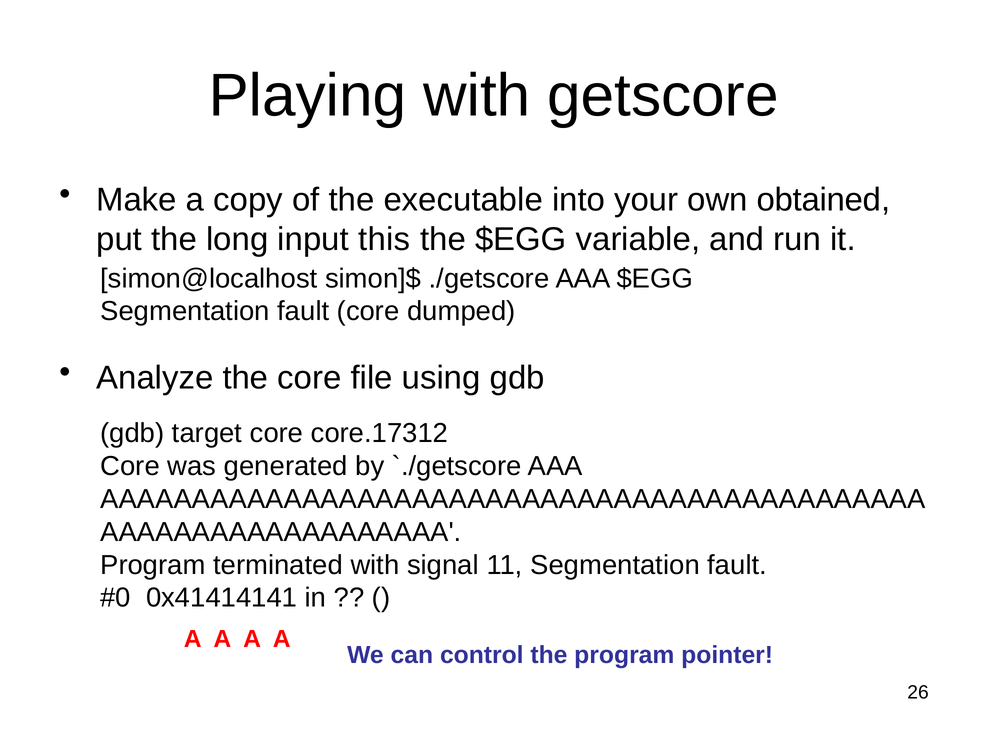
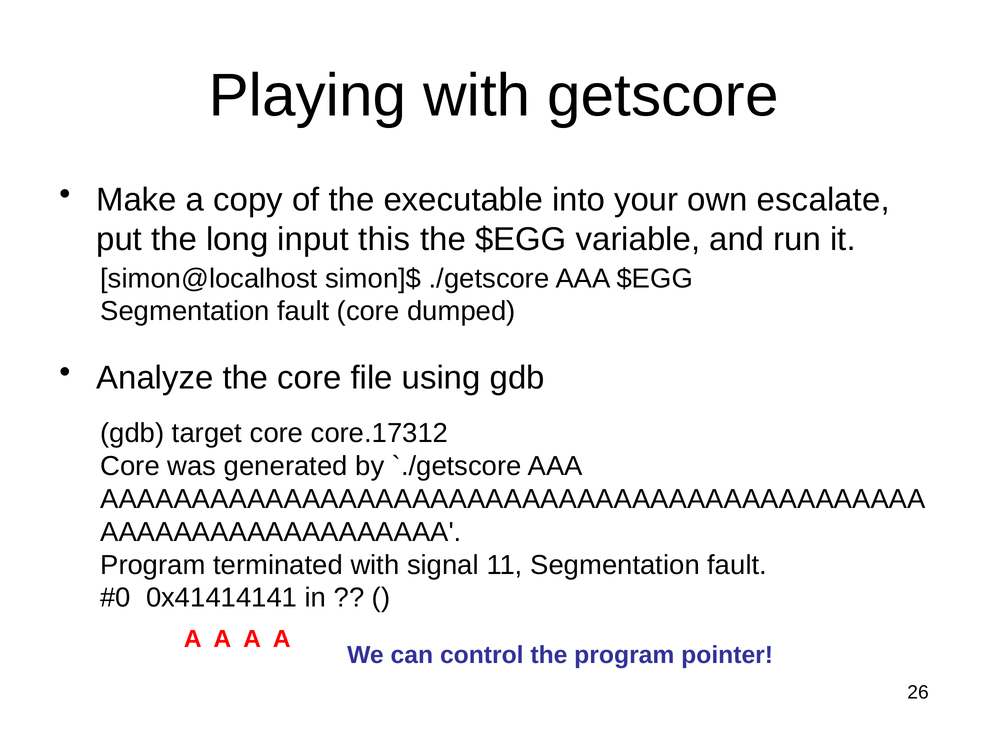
obtained: obtained -> escalate (823, 200)
